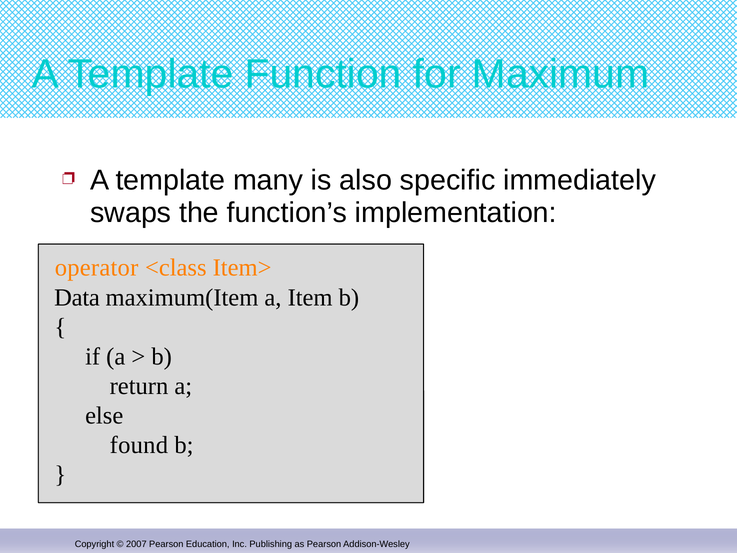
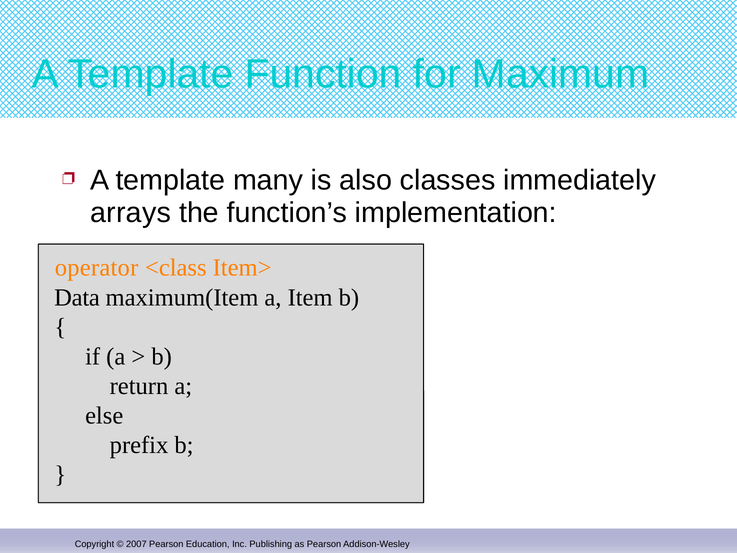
specific: specific -> classes (448, 180)
swaps: swaps -> arrays (131, 213)
found: found -> prefix (139, 445)
